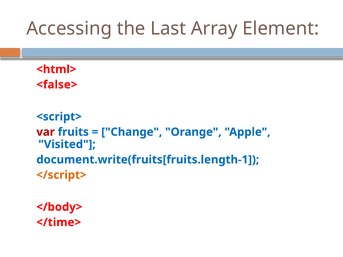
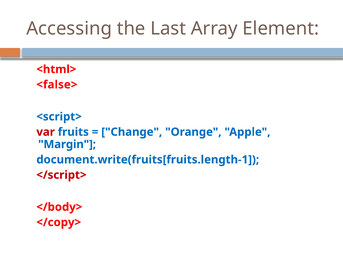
Visited: Visited -> Margin (67, 144)
</script> colour: orange -> red (61, 175)
</time>: </time> -> </copy> (59, 223)
